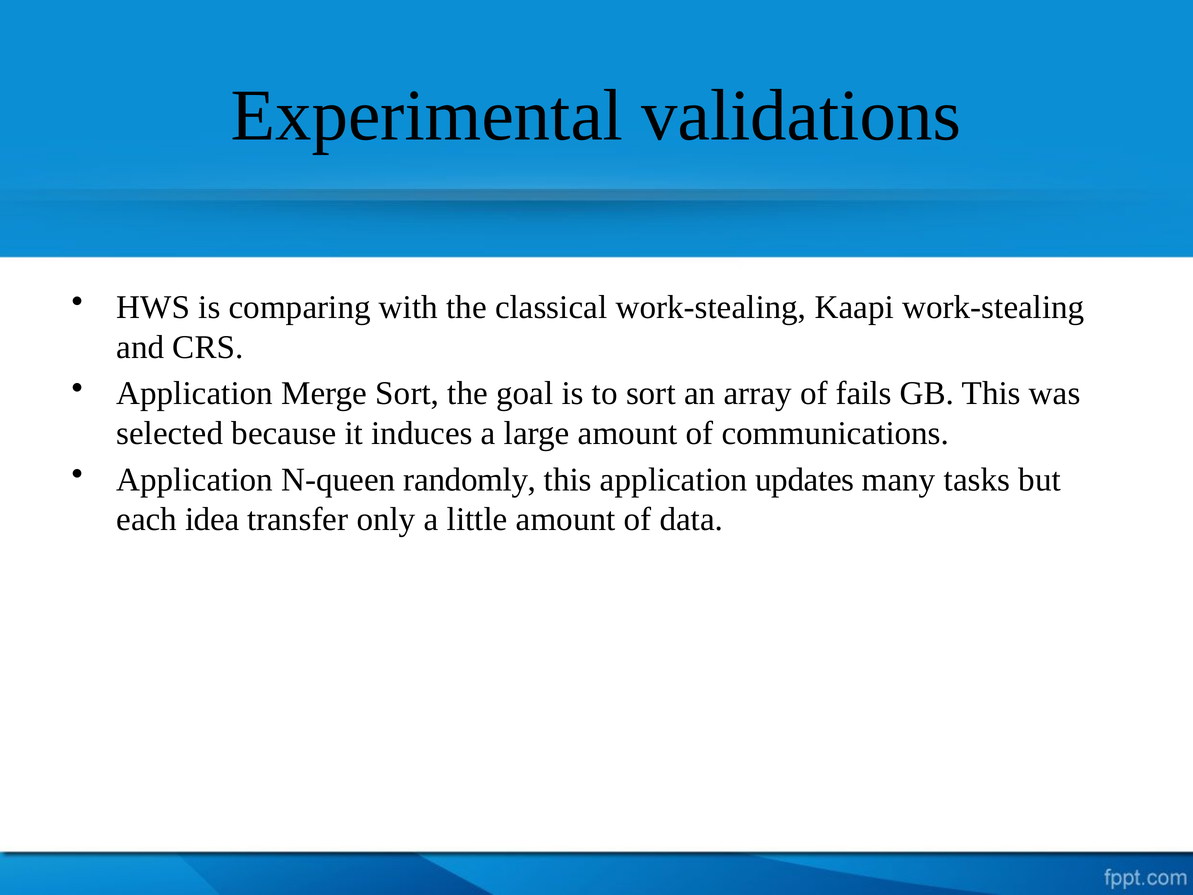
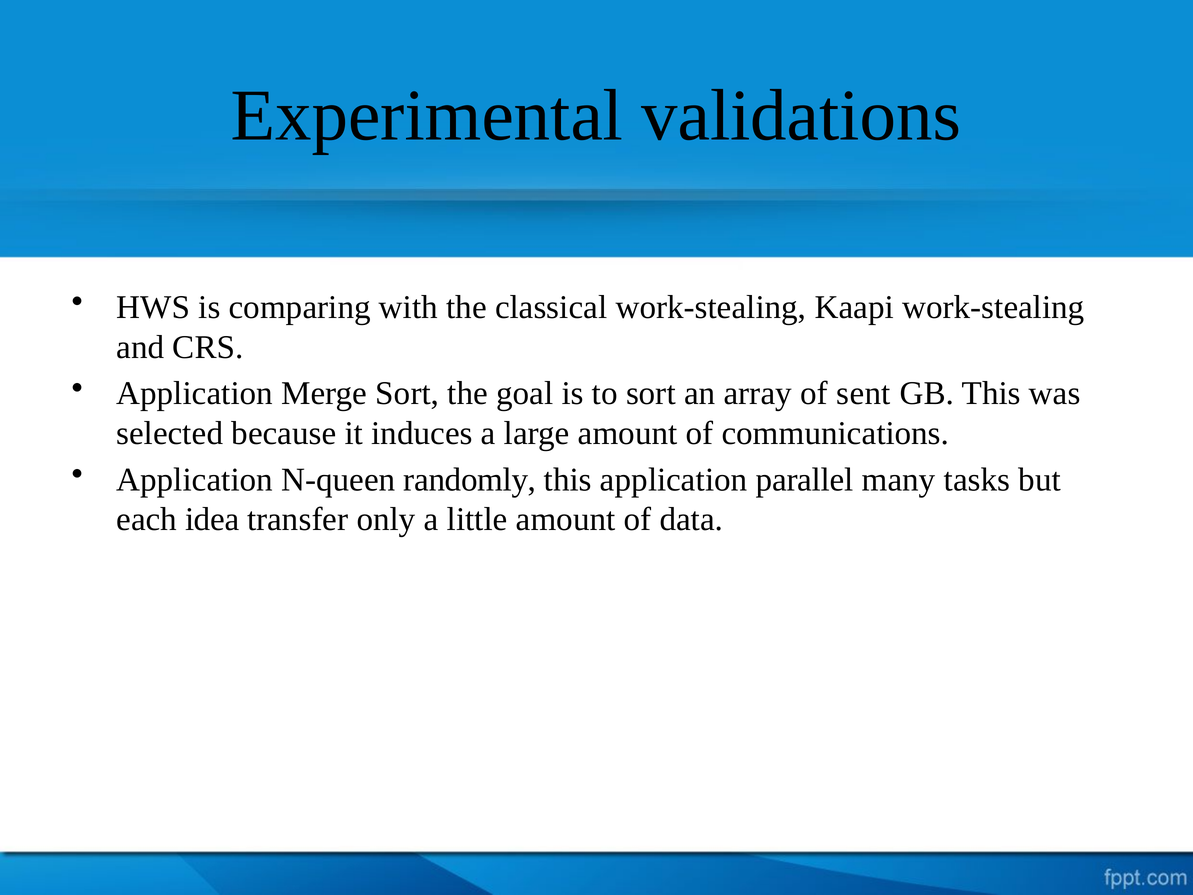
fails: fails -> sent (863, 393)
updates: updates -> parallel (805, 480)
